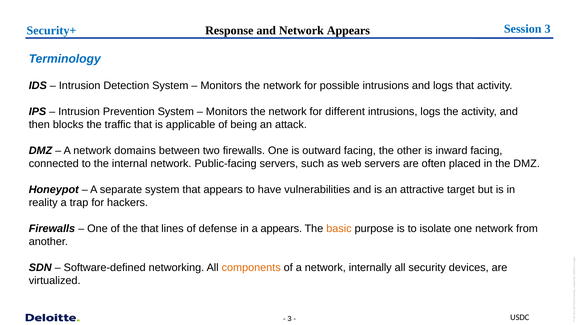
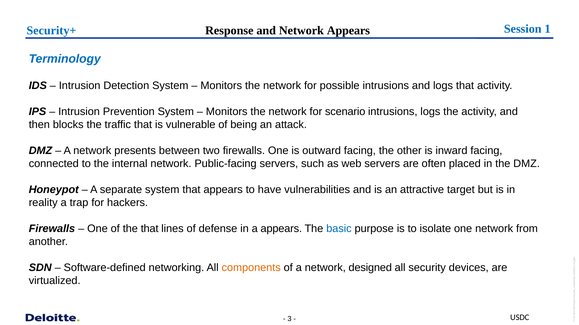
Session 3: 3 -> 1 (548, 29)
different: different -> scenario (345, 112)
applicable: applicable -> vulnerable (191, 125)
domains: domains -> presents (135, 151)
basic colour: orange -> blue (339, 229)
internally: internally -> designed (370, 268)
